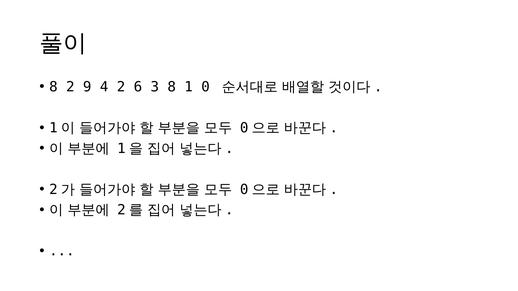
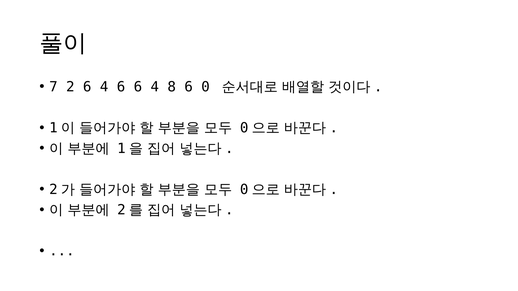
8: 8 -> 7 (53, 87)
2 9: 9 -> 6 (87, 87)
4 2: 2 -> 6 (121, 87)
3: 3 -> 4 (155, 87)
8 1: 1 -> 6 (189, 87)
